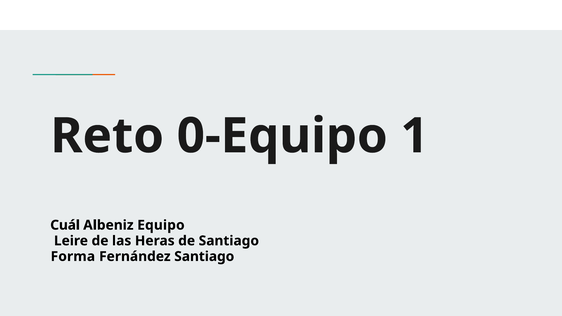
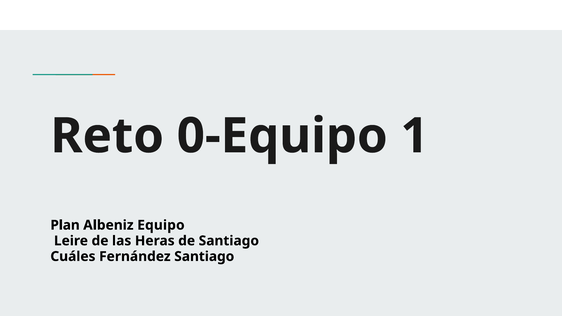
Cuál: Cuál -> Plan (65, 225)
Forma: Forma -> Cuáles (73, 257)
